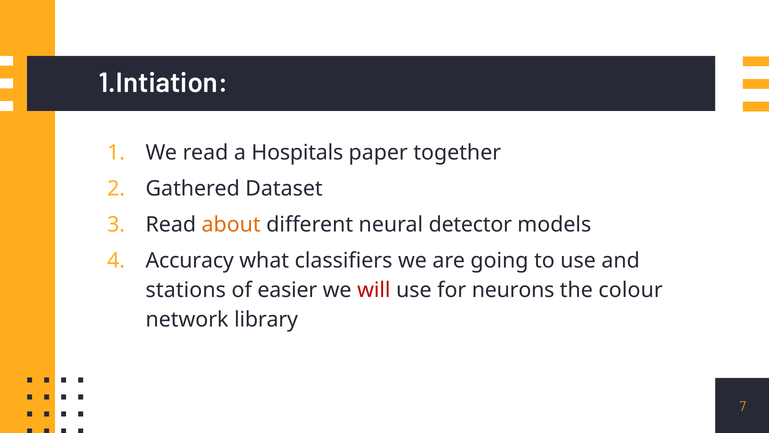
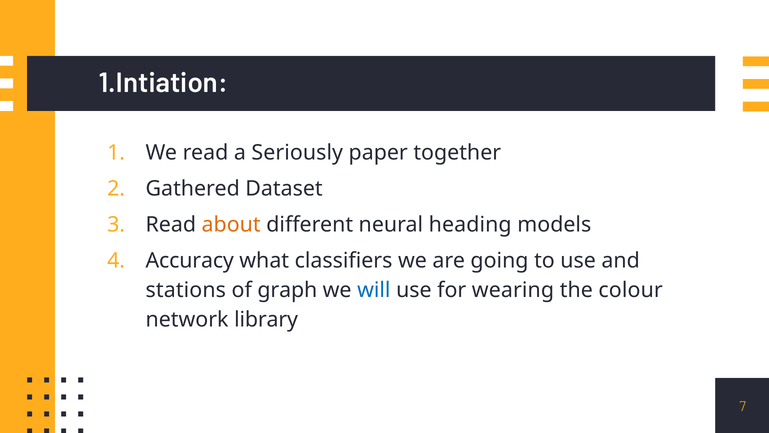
Hospitals: Hospitals -> Seriously (297, 153)
detector: detector -> heading (470, 224)
easier: easier -> graph (287, 290)
will colour: red -> blue (374, 290)
neurons: neurons -> wearing (513, 290)
